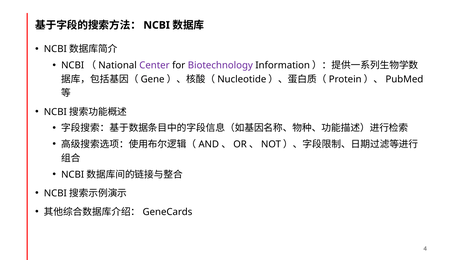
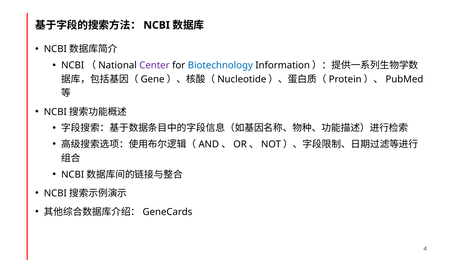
Biotechnology colour: purple -> blue (220, 65)
